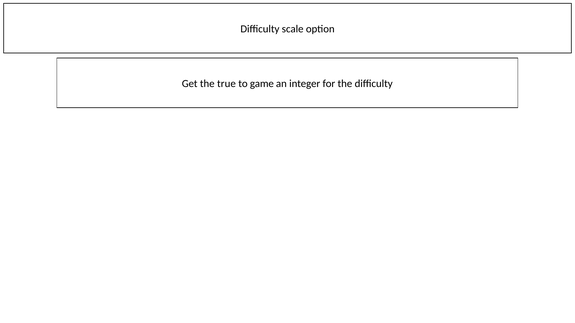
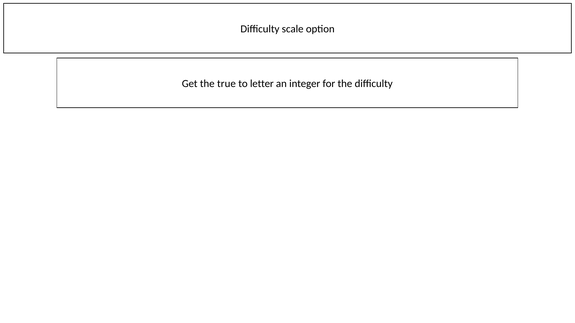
game: game -> letter (262, 84)
